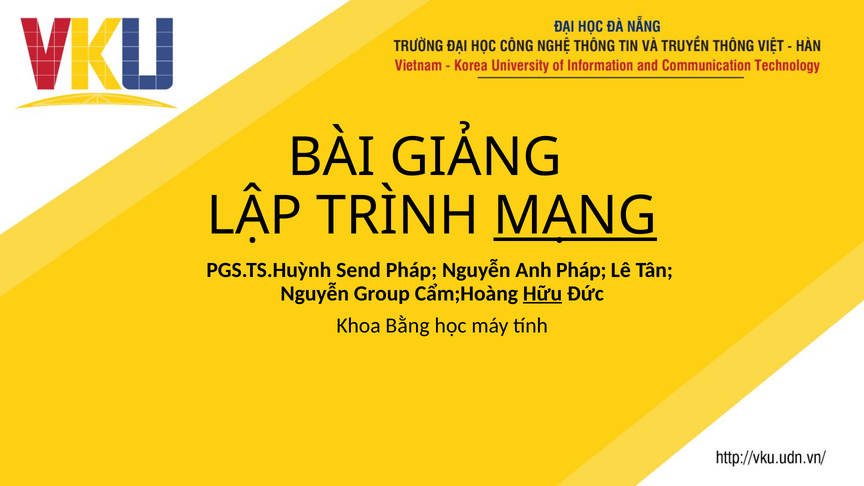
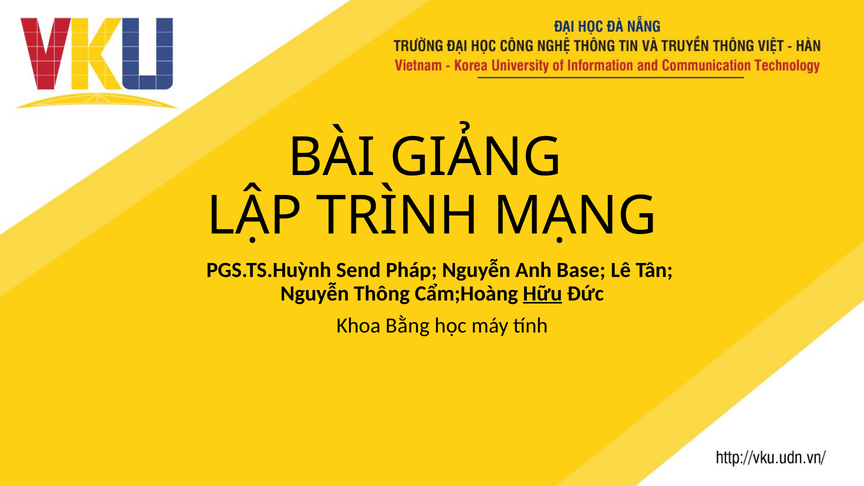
MẠNG underline: present -> none (575, 216)
Anh Pháp: Pháp -> Base (581, 270)
Group: Group -> Thông (382, 293)
